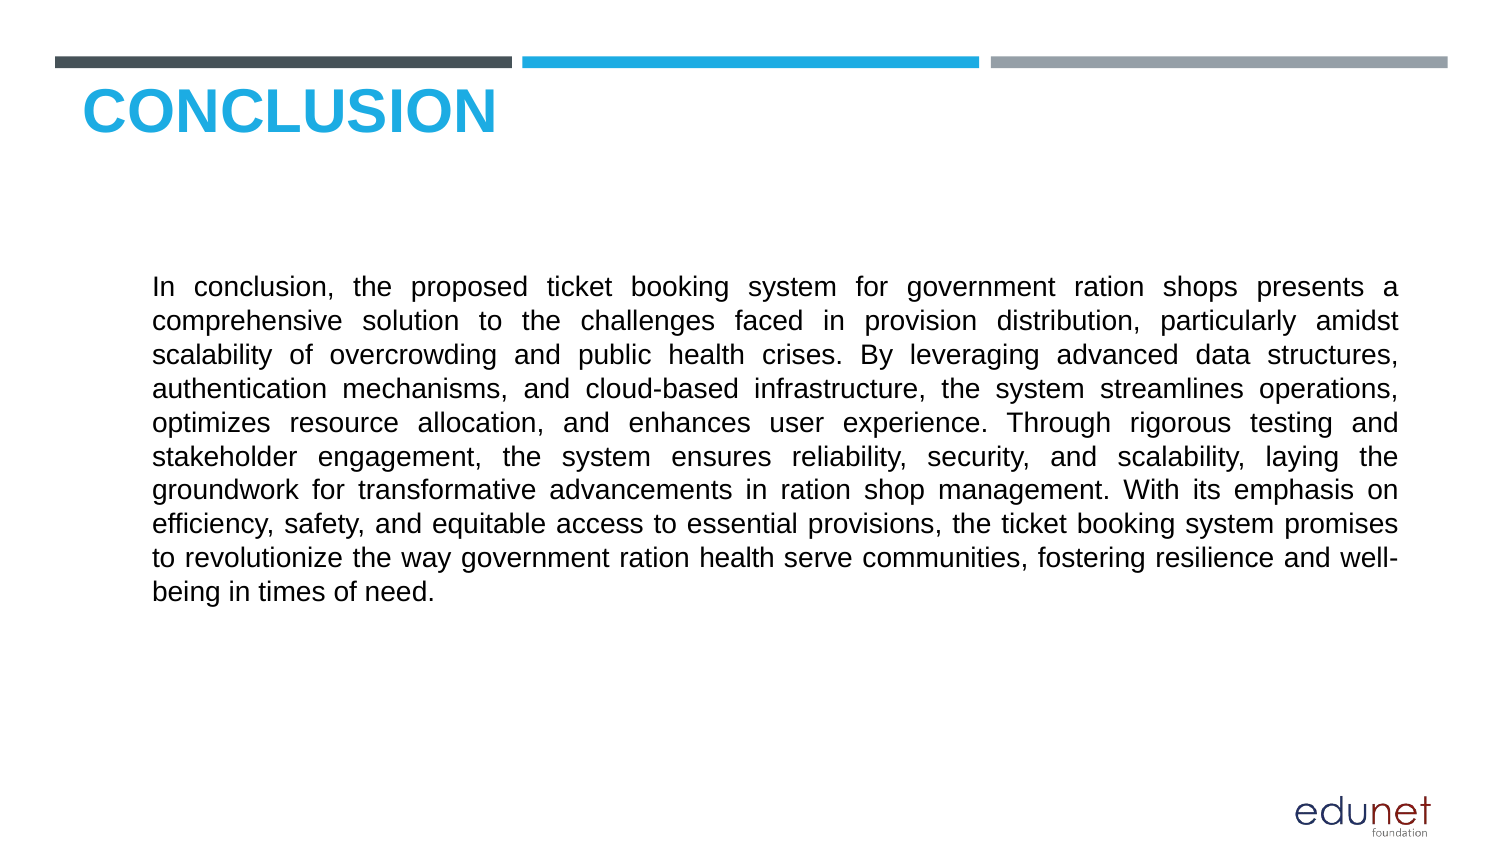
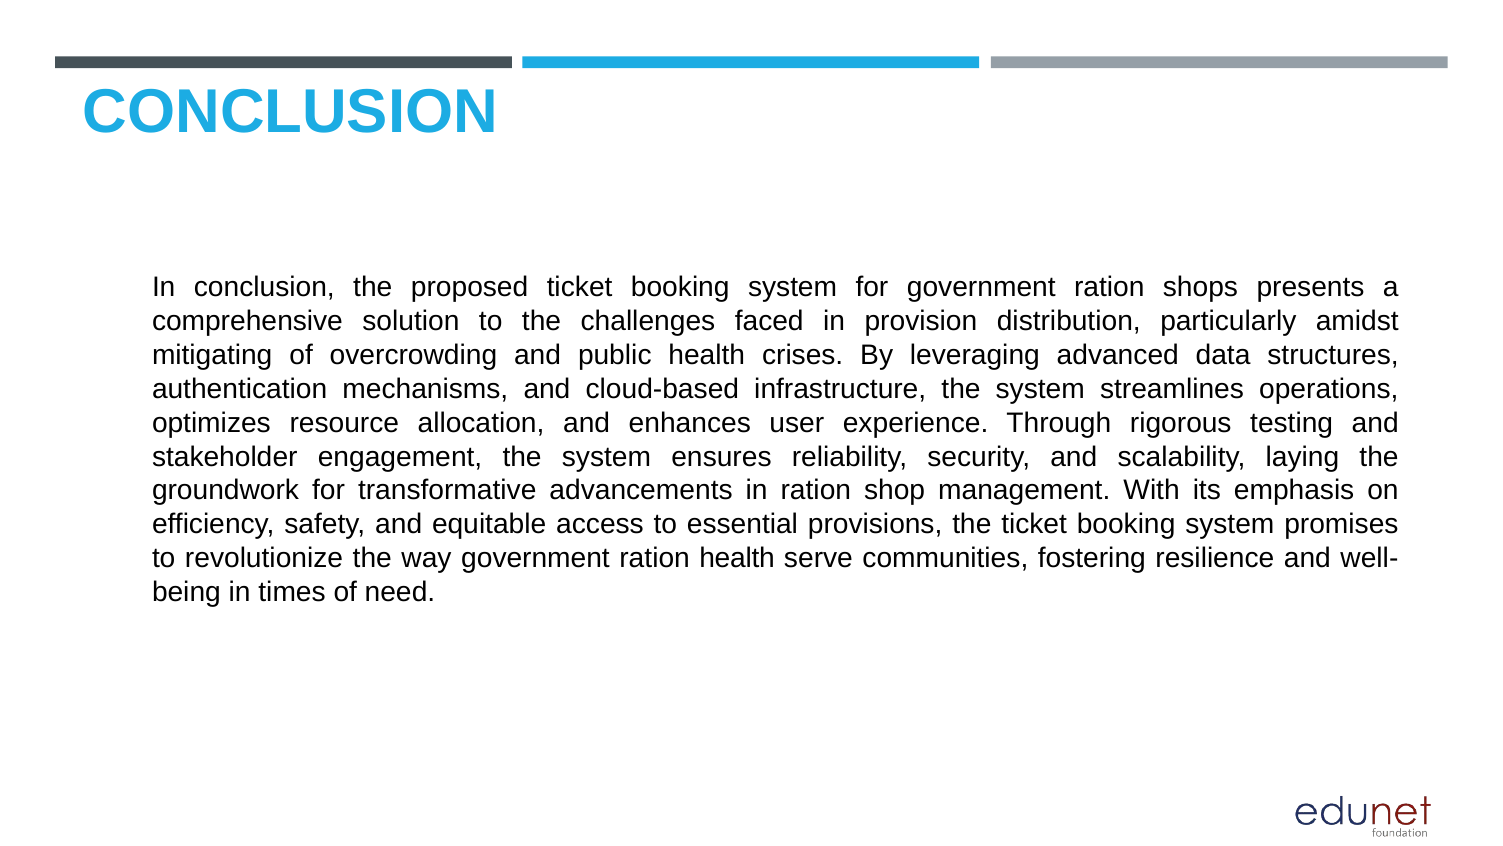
scalability: scalability -> mitigating (212, 355)
